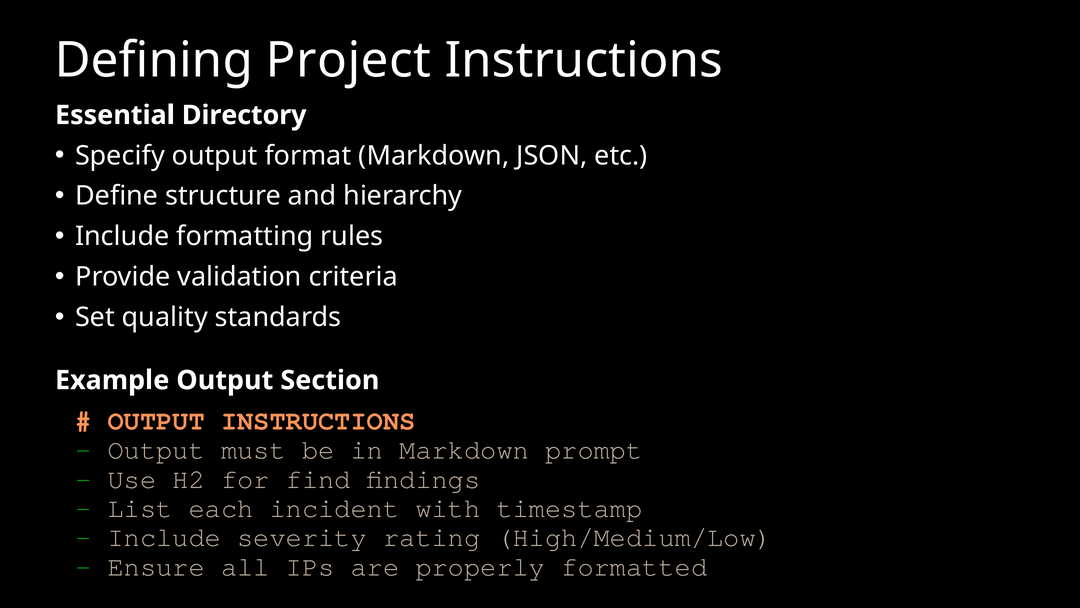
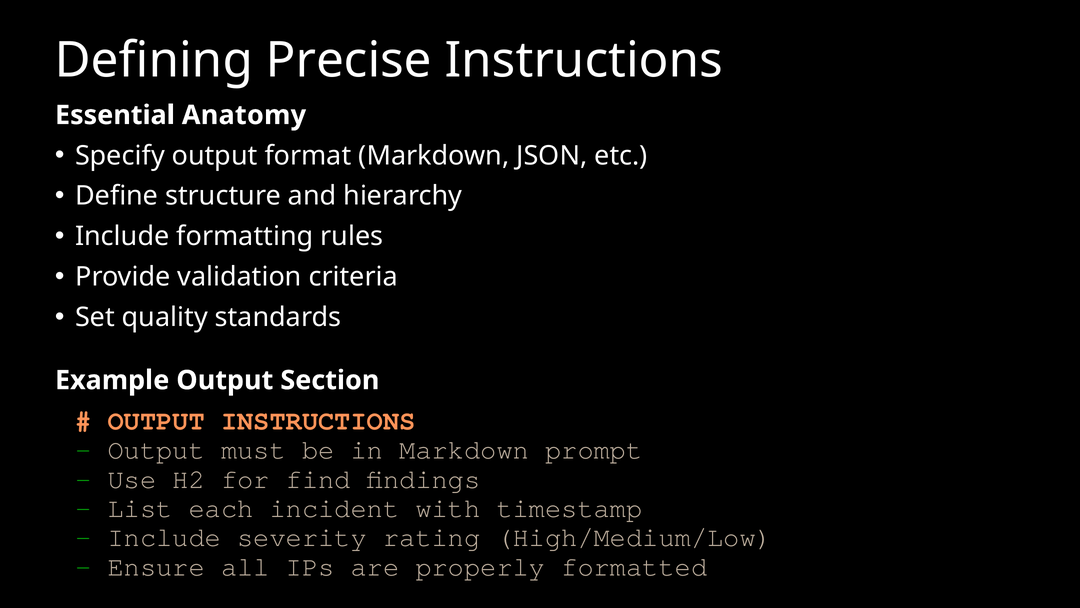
Project: Project -> Precise (349, 60)
Directory: Directory -> Anatomy (244, 115)
